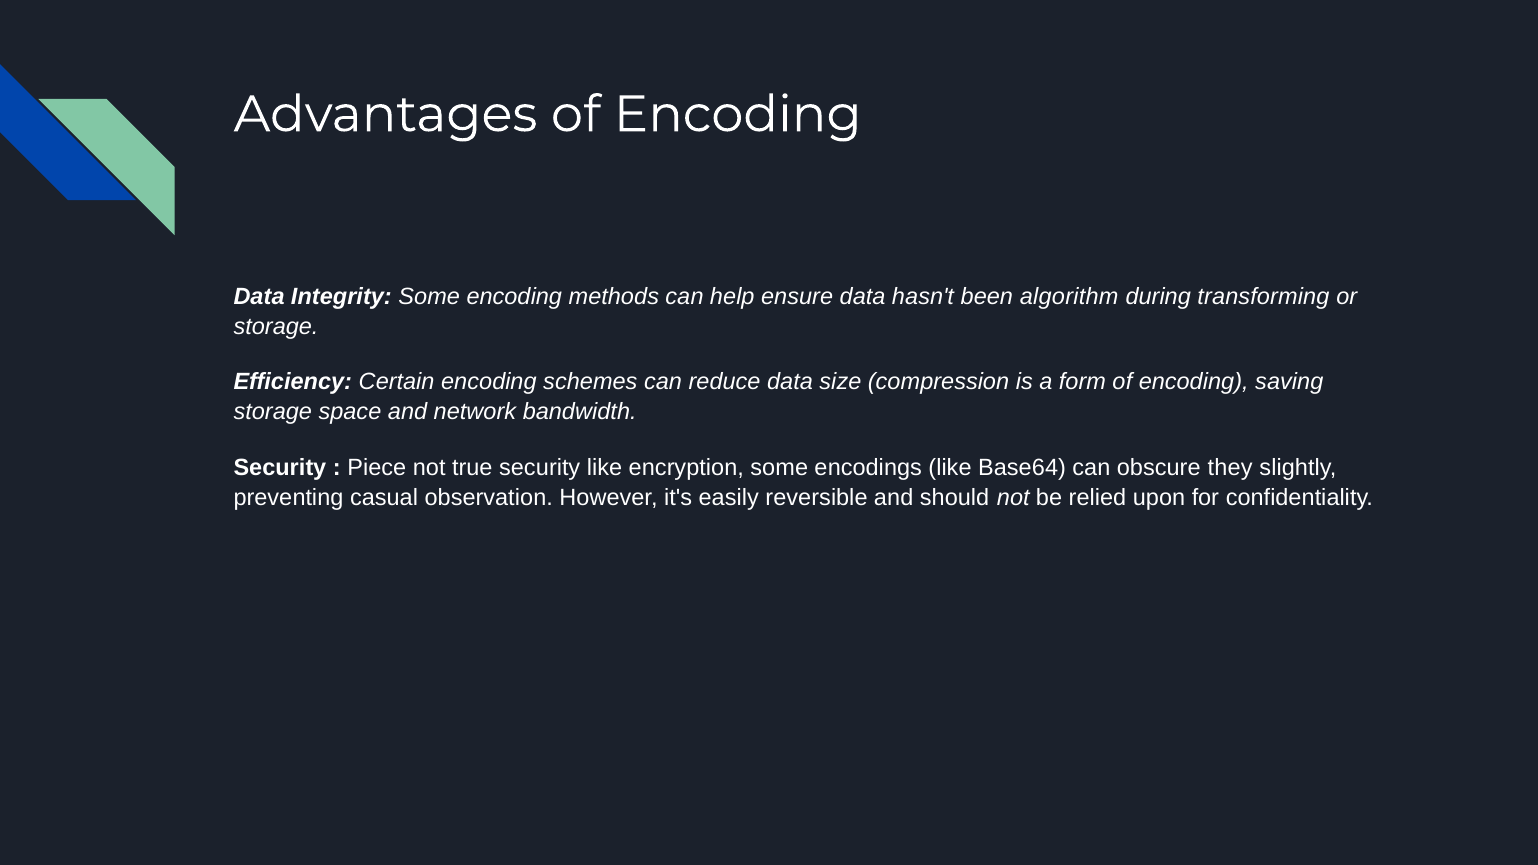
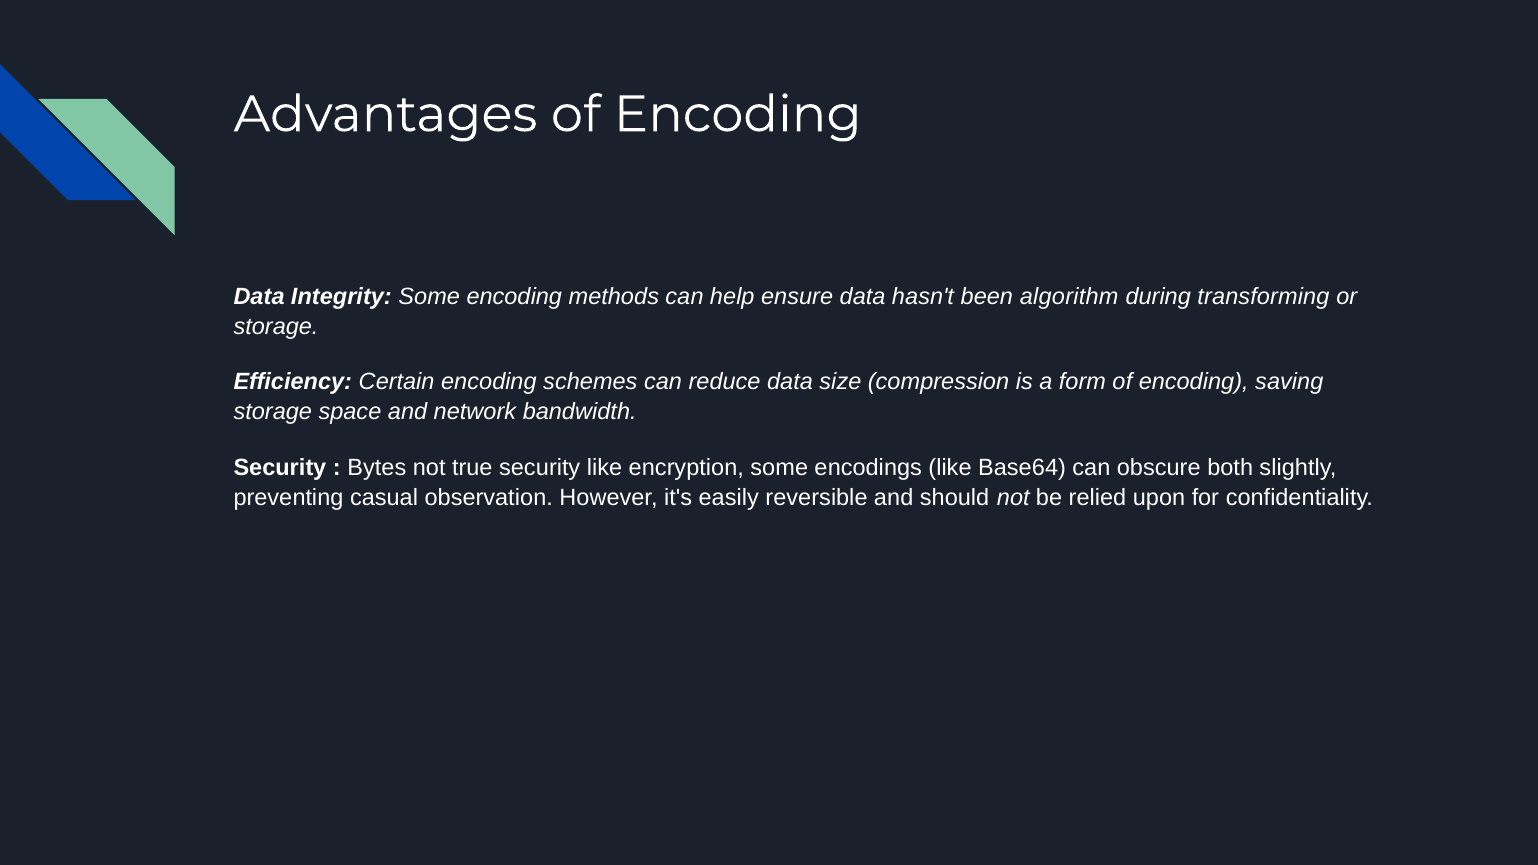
Piece: Piece -> Bytes (377, 468)
they: they -> both (1230, 468)
